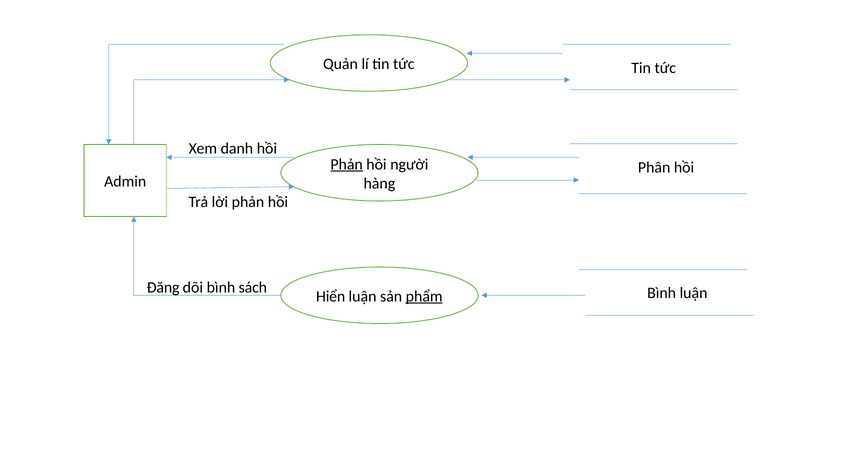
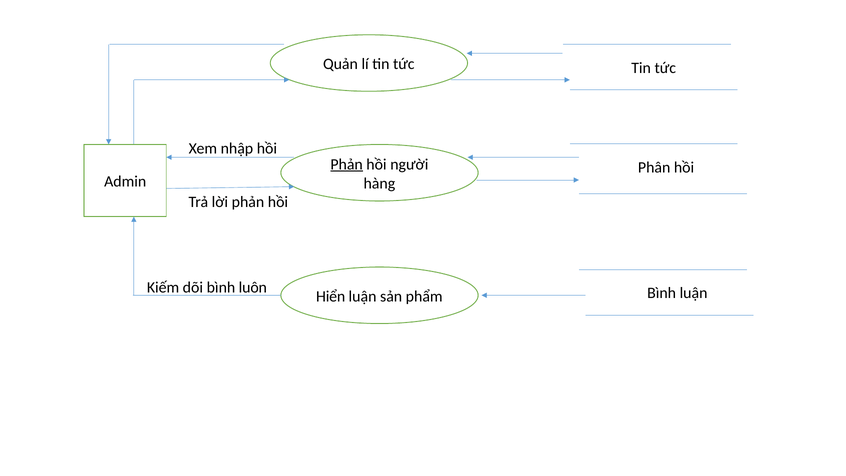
danh: danh -> nhập (237, 148)
Đăng: Đăng -> Kiếm (163, 287)
sách: sách -> luôn (253, 287)
phẩm underline: present -> none (424, 296)
